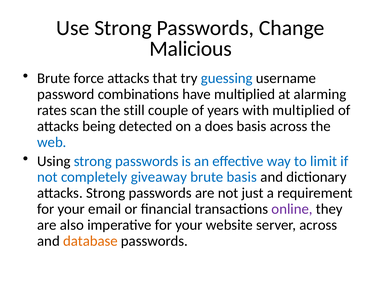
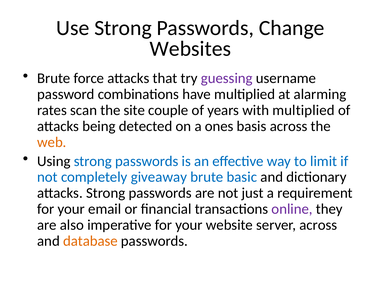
Malicious: Malicious -> Websites (190, 49)
guessing colour: blue -> purple (227, 79)
still: still -> site (134, 111)
does: does -> ones (219, 127)
web colour: blue -> orange (52, 143)
brute basis: basis -> basic (242, 178)
